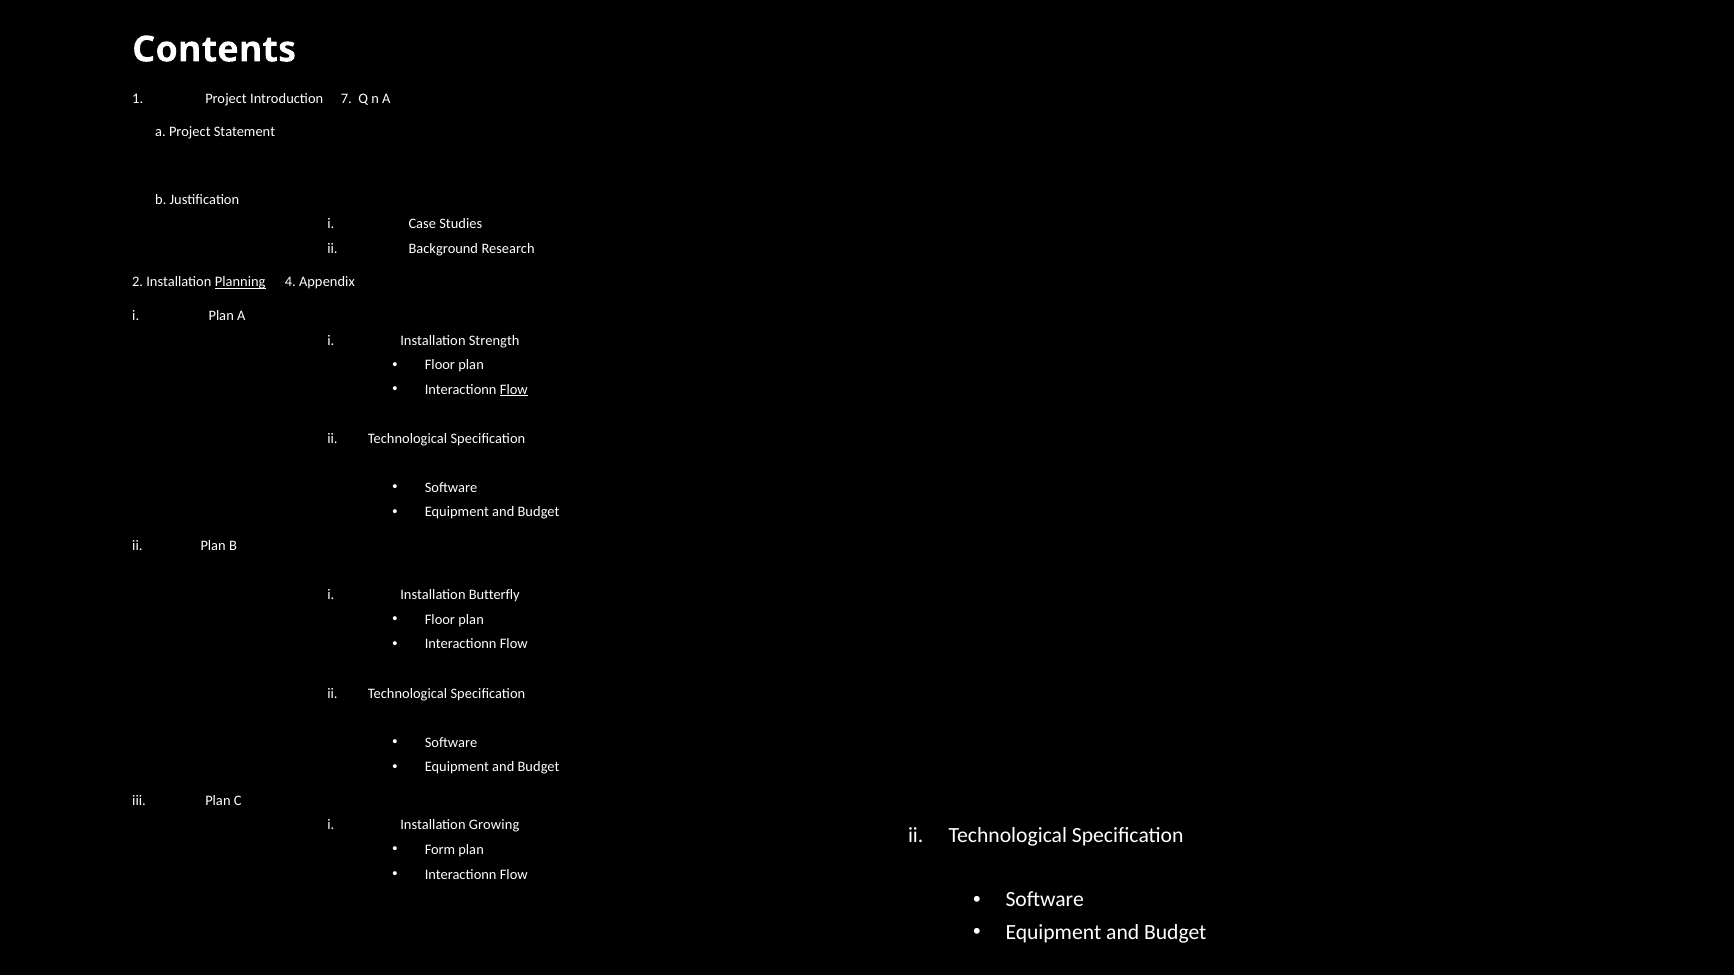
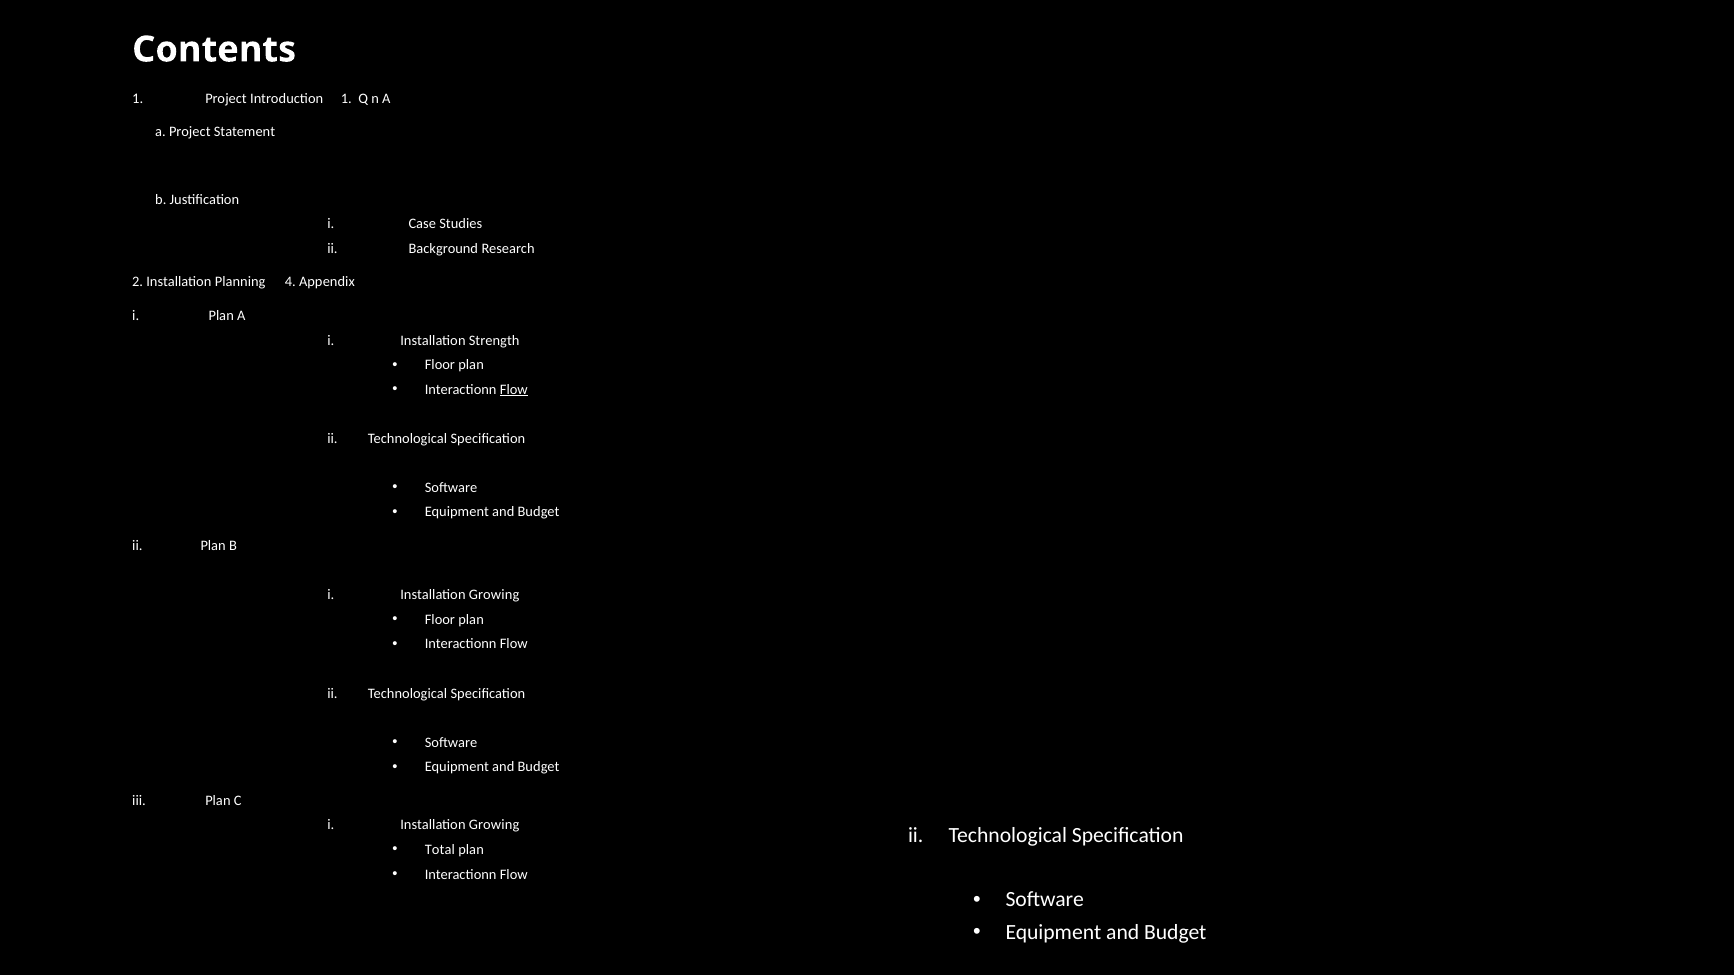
Introduction 7: 7 -> 1 (346, 98)
Planning underline: present -> none (240, 282)
Butterfly: Butterfly -> Growing (494, 595)
Form: Form -> Total (440, 850)
